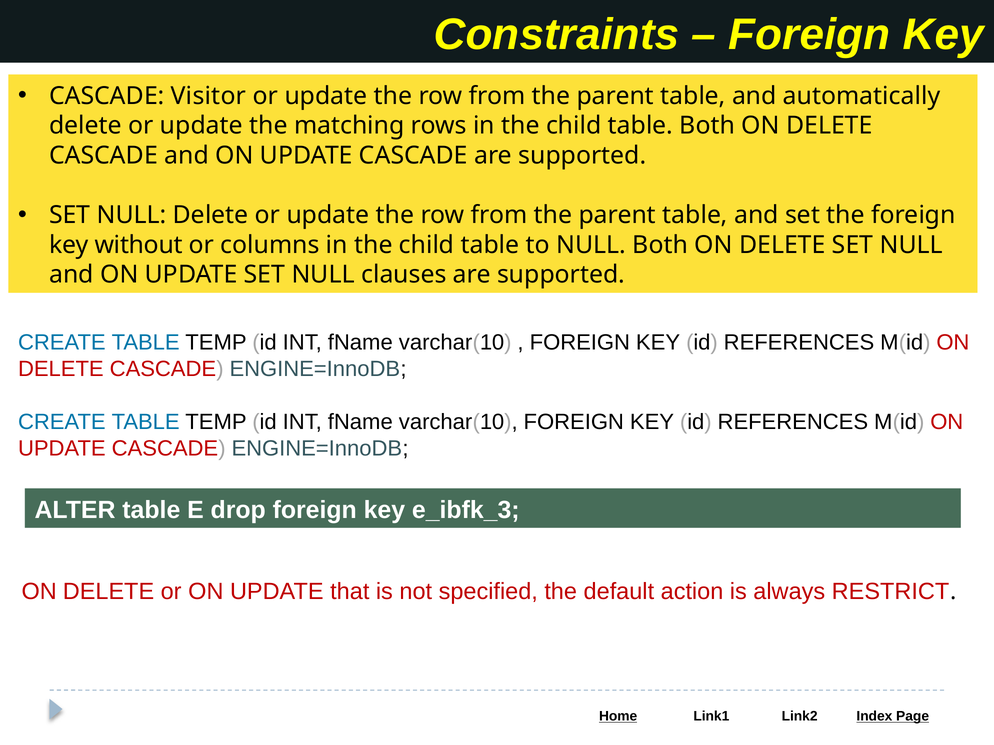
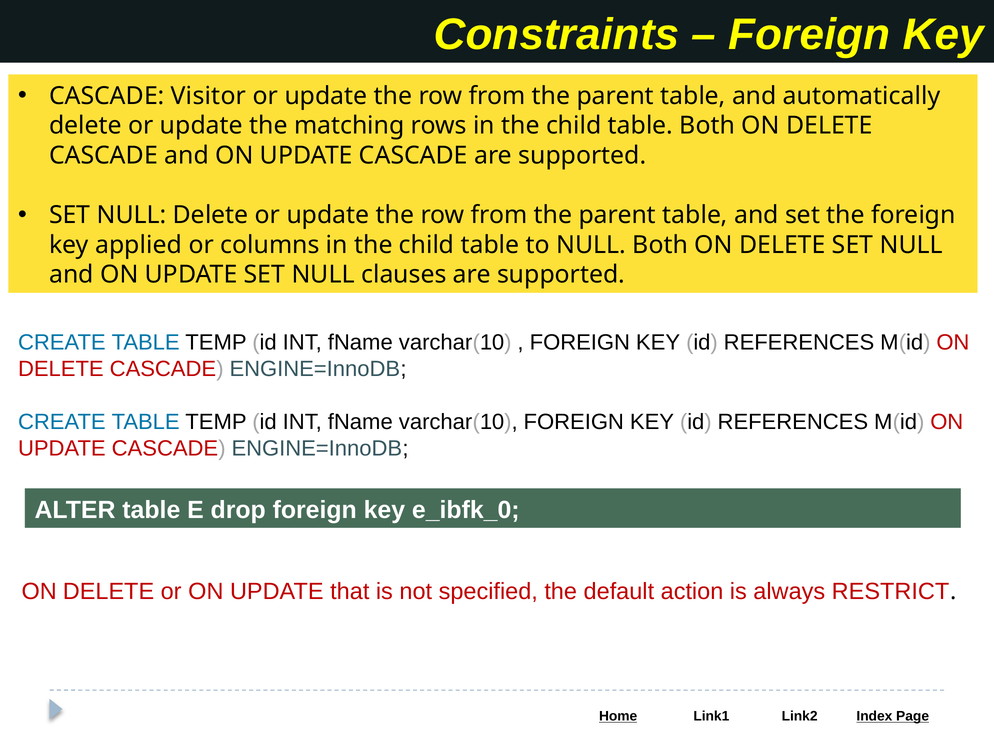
without: without -> applied (139, 245)
e_ibfk_3: e_ibfk_3 -> e_ibfk_0 (466, 510)
